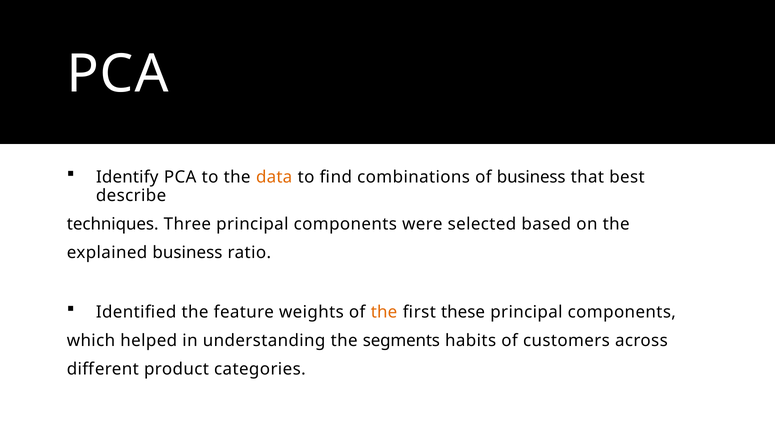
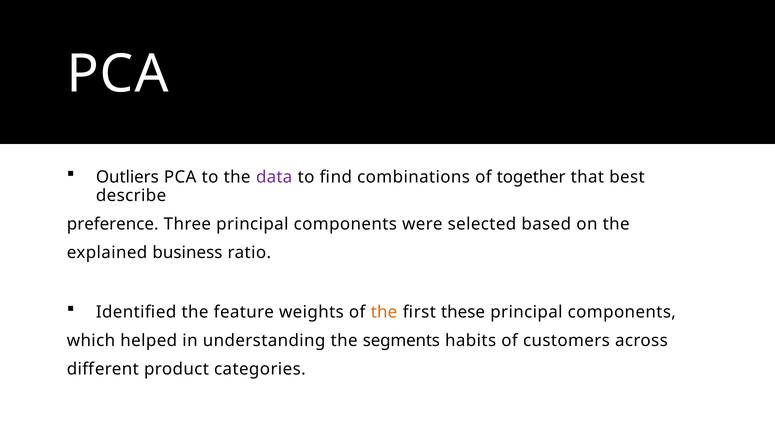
Identify: Identify -> Outliers (127, 177)
data colour: orange -> purple (274, 177)
of business: business -> together (531, 177)
techniques: techniques -> preference (113, 224)
